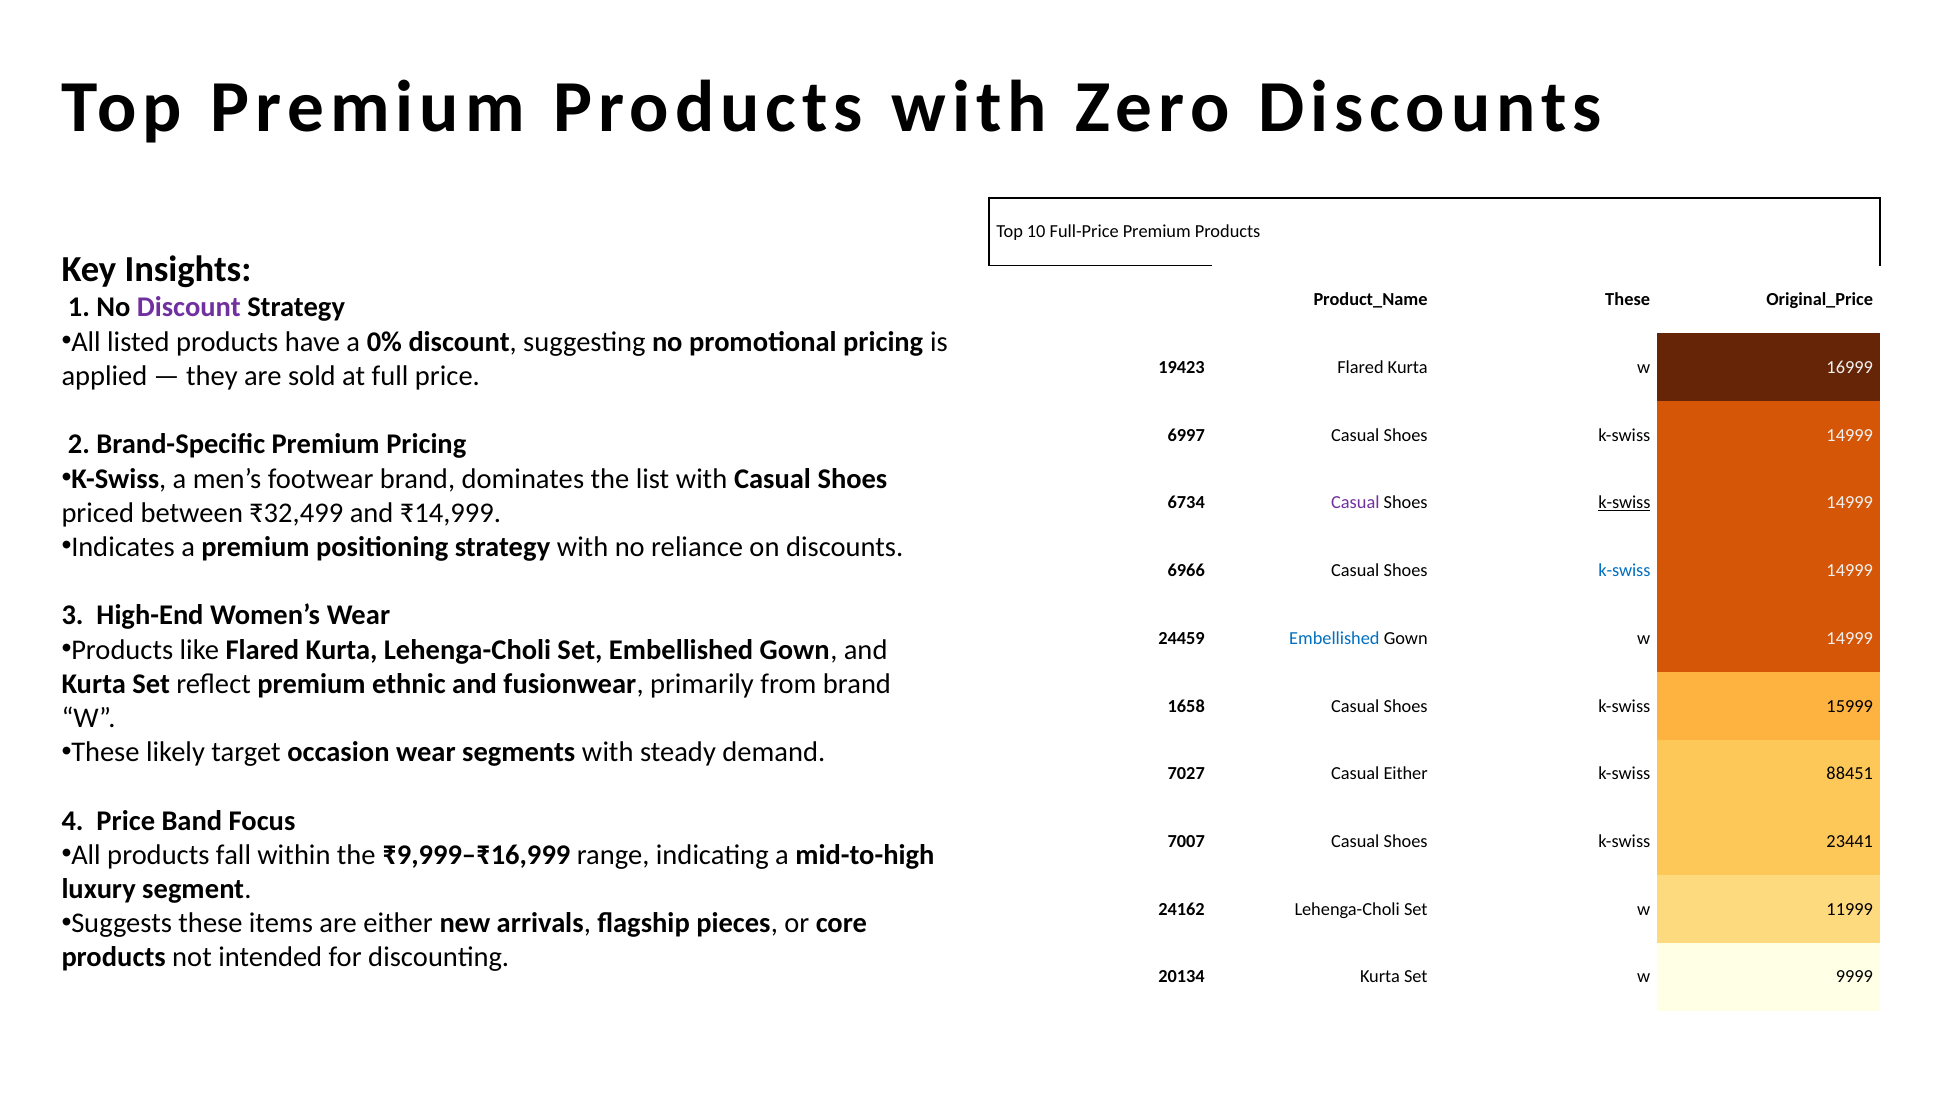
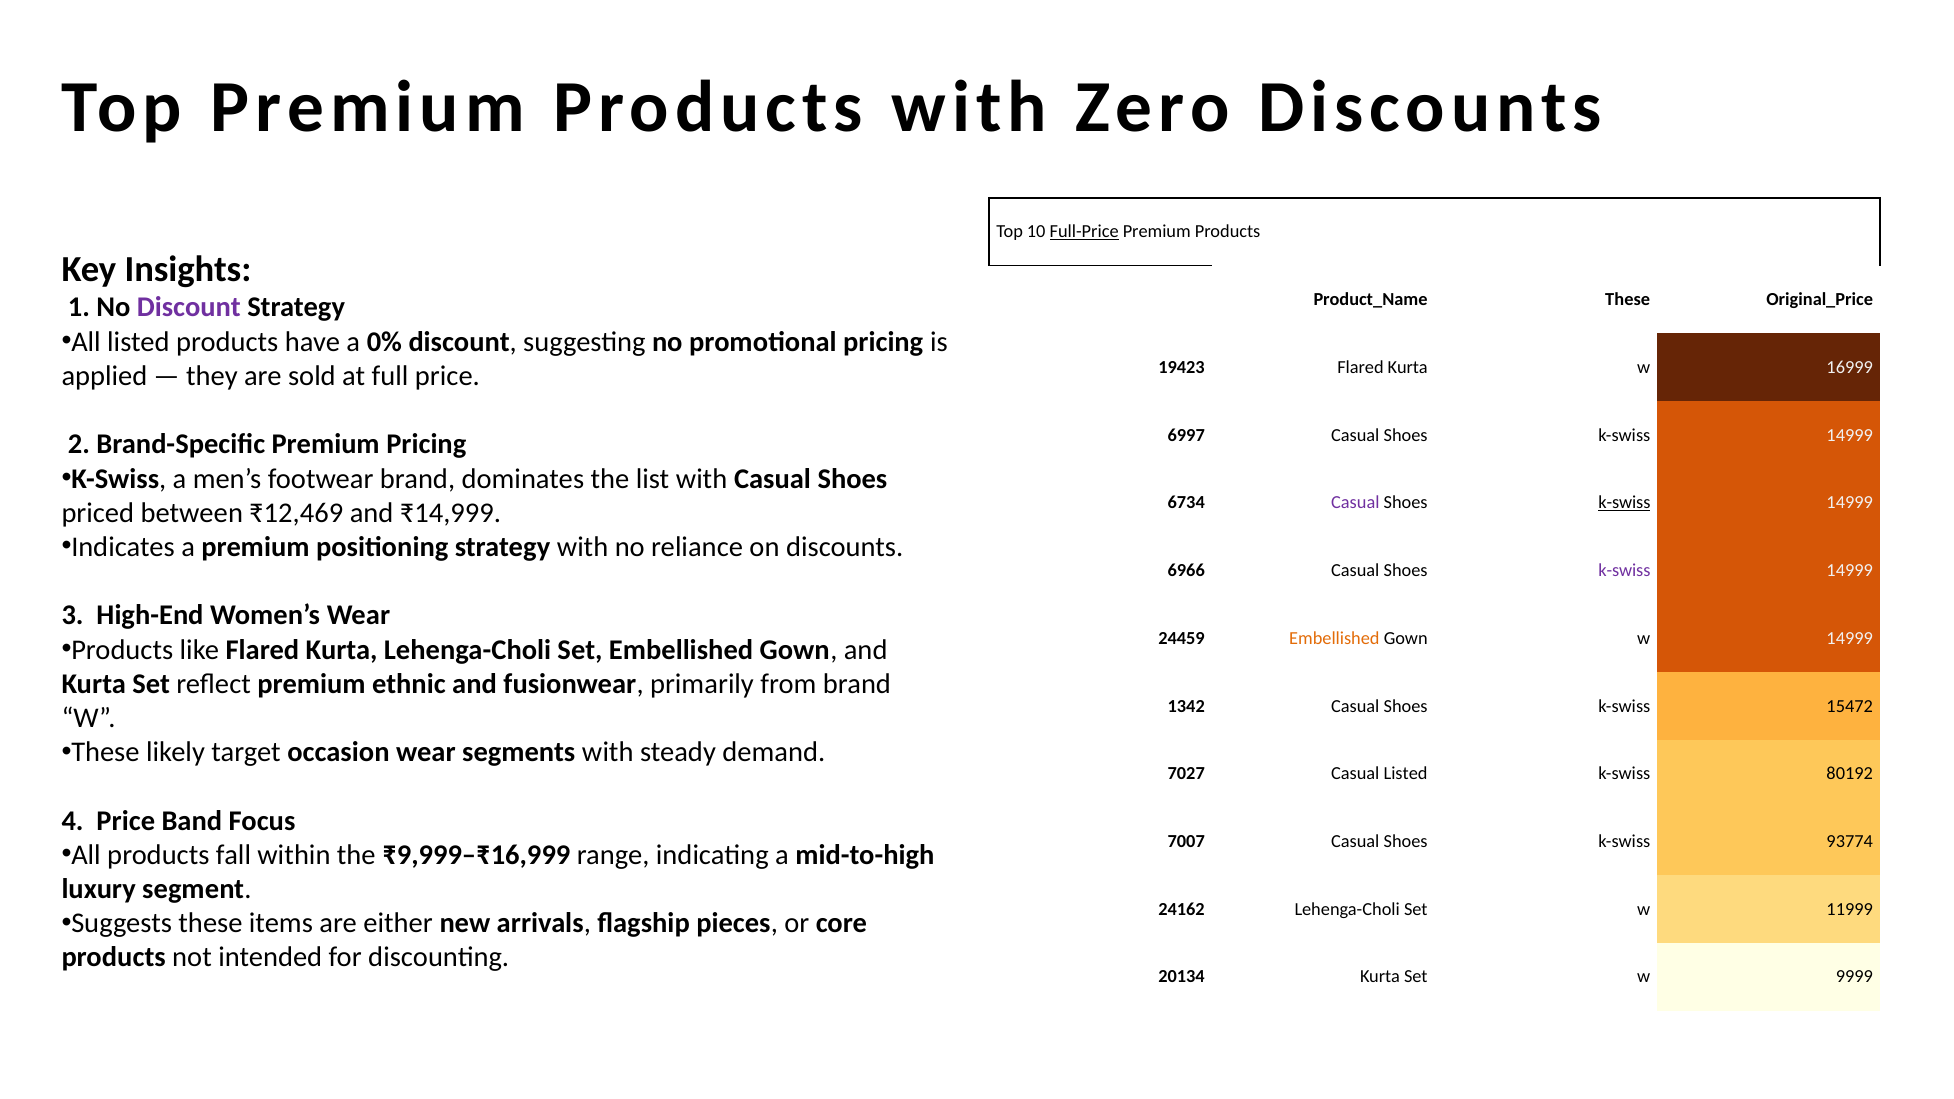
Full-Price underline: none -> present (1084, 232)
₹32,499: ₹32,499 -> ₹12,469 (296, 513)
k-swiss colour: blue -> purple (1624, 571)
Embellished colour: blue -> orange (1334, 638)
1658: 1658 -> 1342 (1186, 706)
15999: 15999 -> 15472 (1850, 706)
Casual Either: Either -> Listed (1406, 774)
88451: 88451 -> 80192 (1850, 774)
23441: 23441 -> 93774 (1850, 842)
